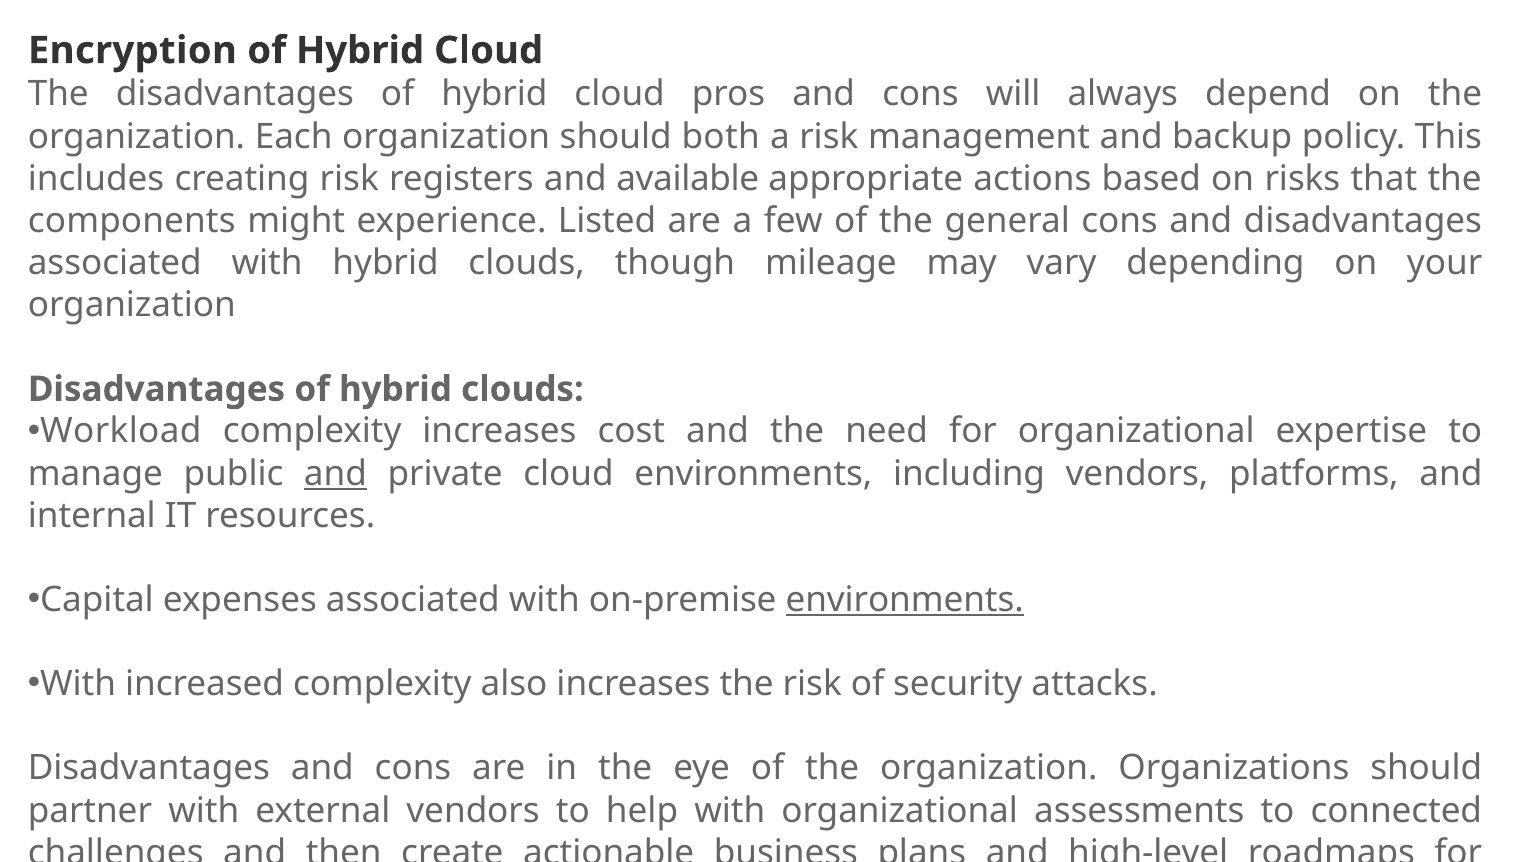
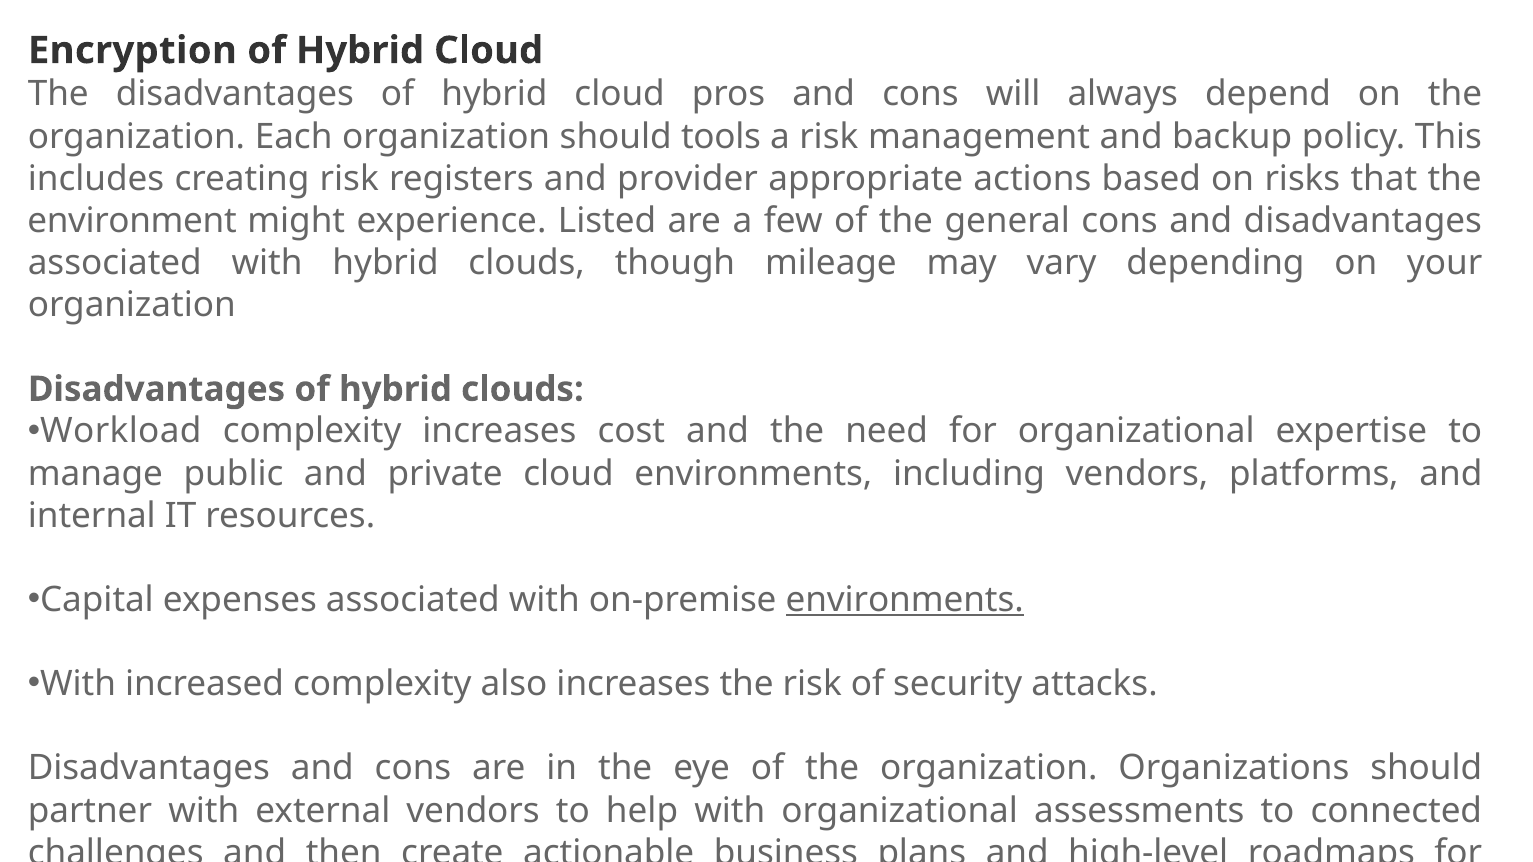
both: both -> tools (721, 137)
available: available -> provider (688, 179)
components: components -> environment (132, 221)
and underline: present -> none (335, 474)
